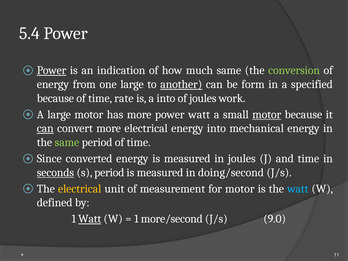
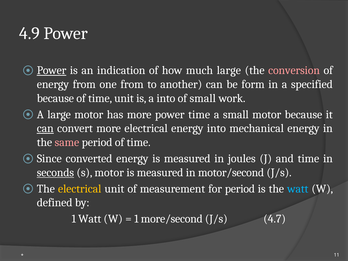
5.4: 5.4 -> 4.9 (29, 33)
much same: same -> large (229, 70)
conversion colour: light green -> pink (294, 70)
one large: large -> from (132, 84)
another underline: present -> none (181, 84)
time rate: rate -> unit (124, 98)
of joules: joules -> small (203, 98)
power watt: watt -> time (199, 114)
motor underline: present -> none (267, 114)
same colour: light green -> pink (67, 142)
s period: period -> motor (109, 172)
doing/second: doing/second -> motor/second (231, 172)
for motor: motor -> period (240, 189)
Watt underline: present -> none (90, 219)
9.0: 9.0 -> 4.7 (275, 219)
